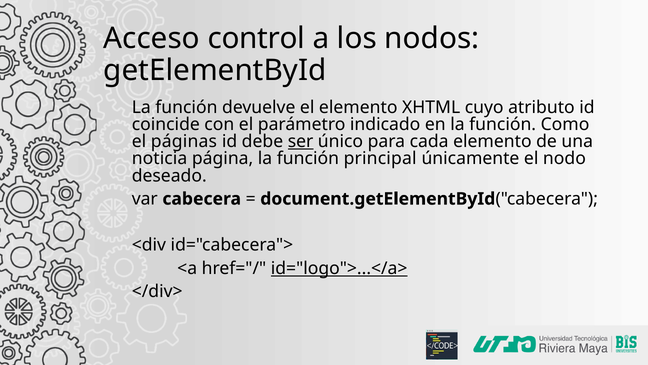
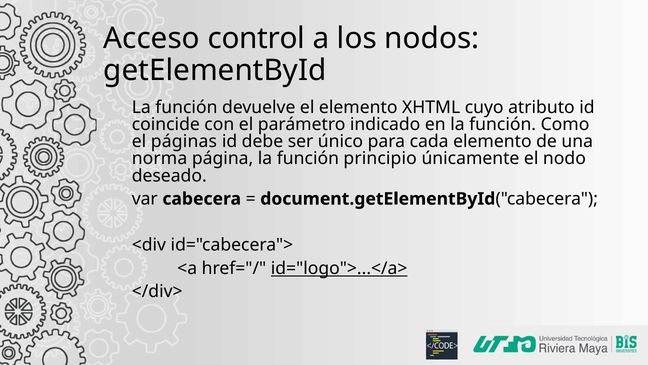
ser underline: present -> none (301, 141)
noticia: noticia -> norma (159, 158)
principal: principal -> principio (380, 158)
